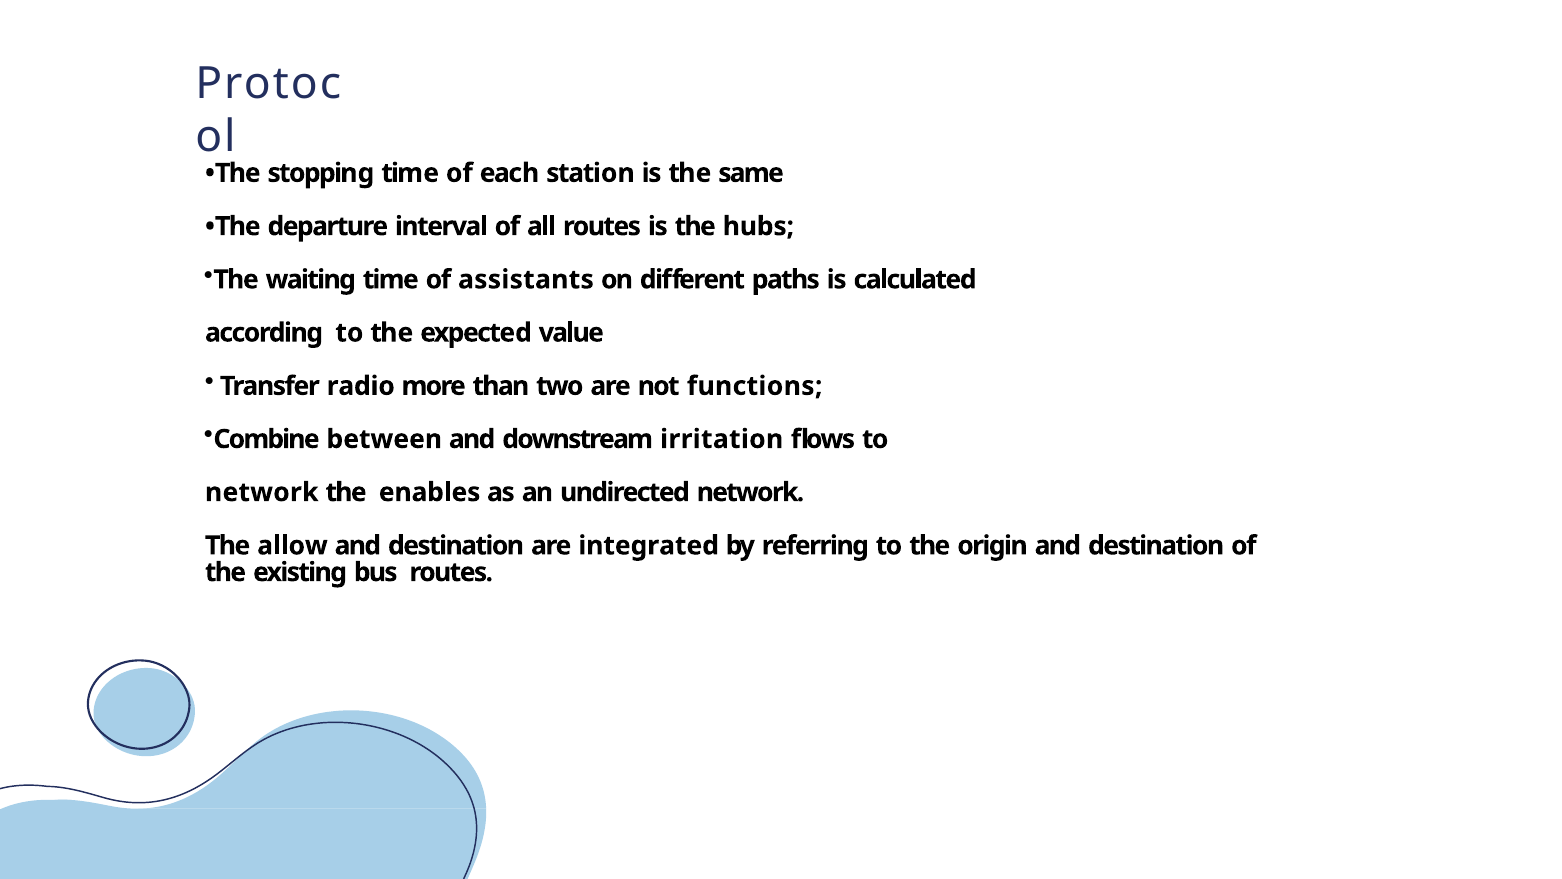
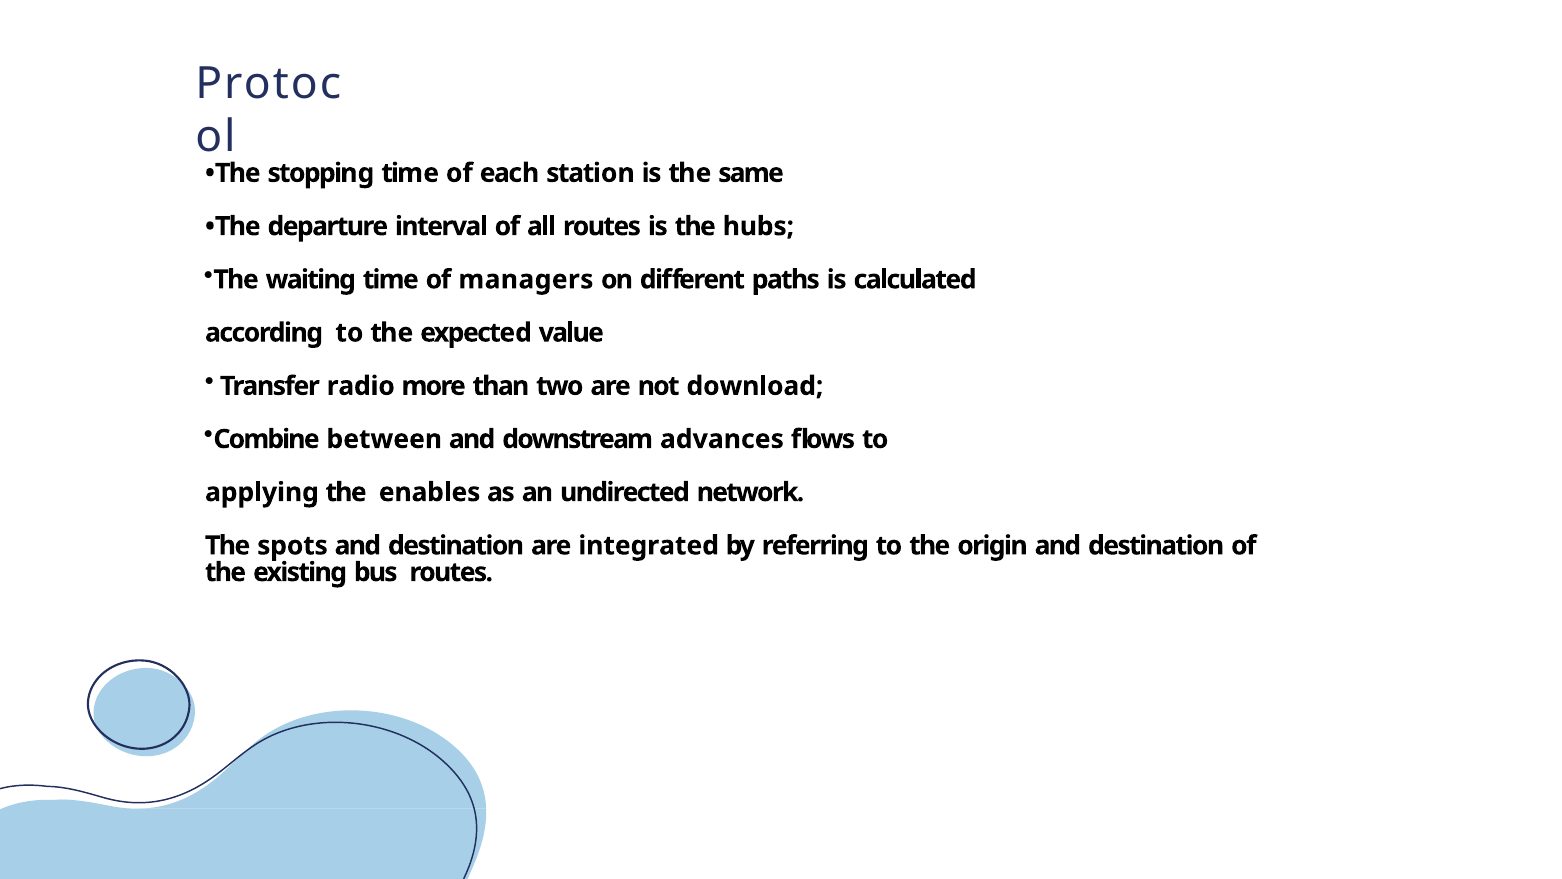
assistants: assistants -> managers (526, 280)
functions: functions -> download (755, 386)
irritation: irritation -> advances (722, 439)
network: network -> applying (262, 492)
allow: allow -> spots (292, 545)
